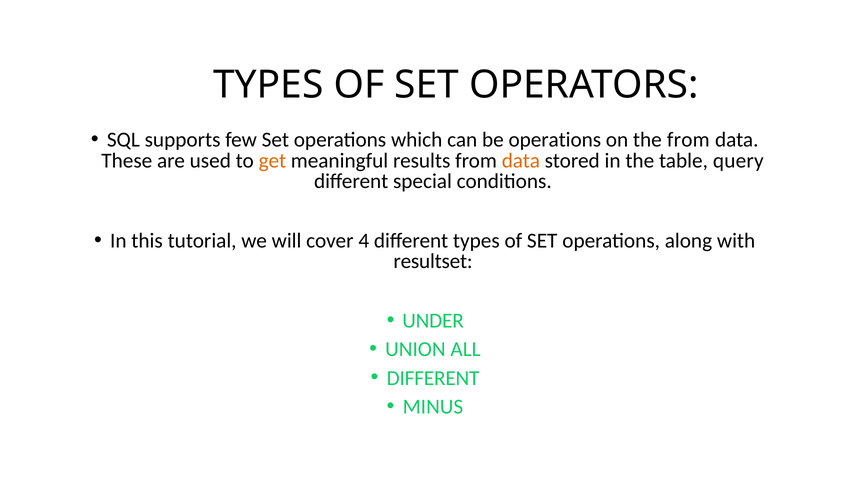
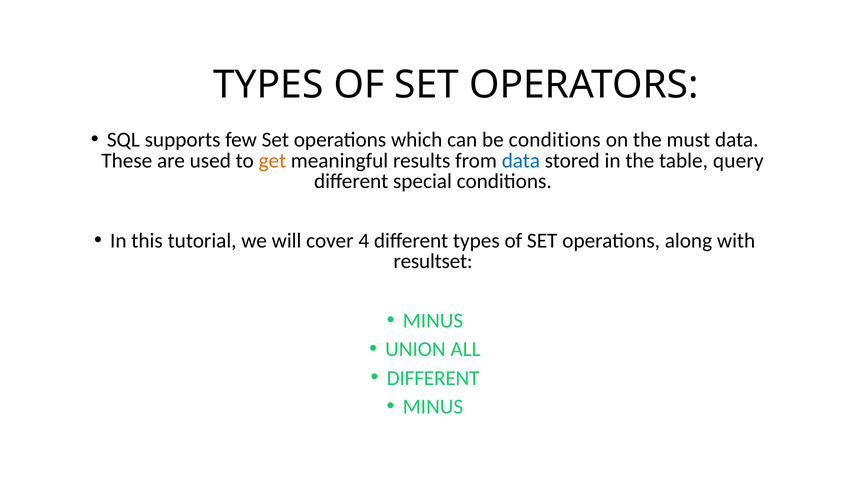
be operations: operations -> conditions (555, 140)
the from: from -> must (688, 140)
data colour: orange -> blue (521, 161)
UNDER: UNDER -> MINUS (433, 321)
